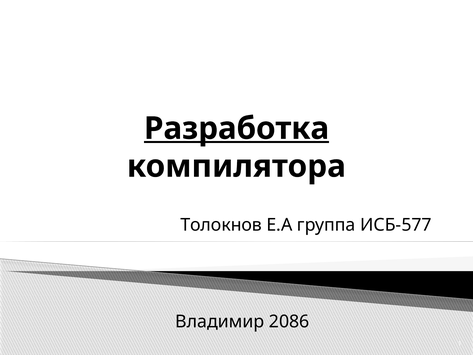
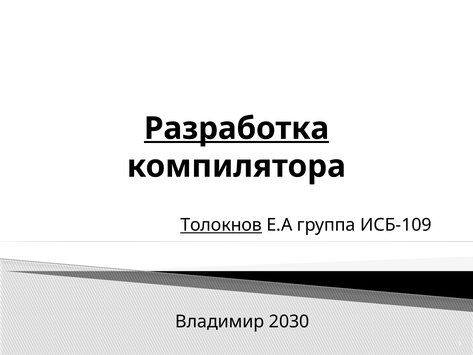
Толокнов underline: none -> present (221, 225)
ИСБ-577: ИСБ-577 -> ИСБ-109 (396, 225)
2086: 2086 -> 2030 (289, 322)
